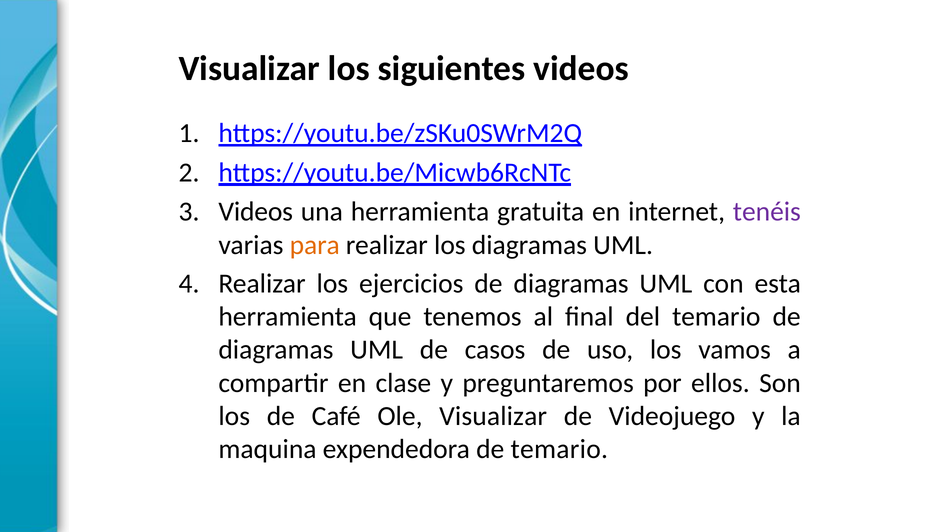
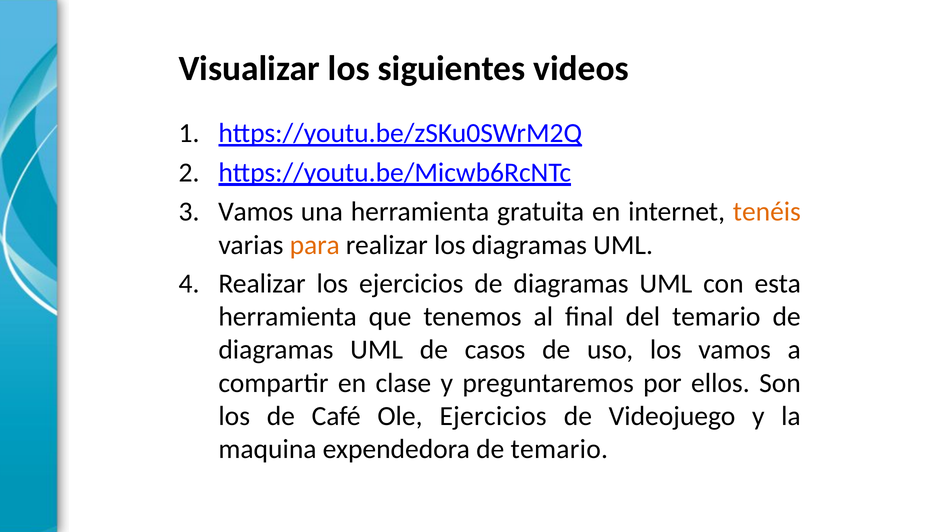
Videos: Videos -> Vamos (256, 212)
tenéis colour: purple -> orange (767, 212)
Ole Visualizar: Visualizar -> Ejercicios (493, 416)
